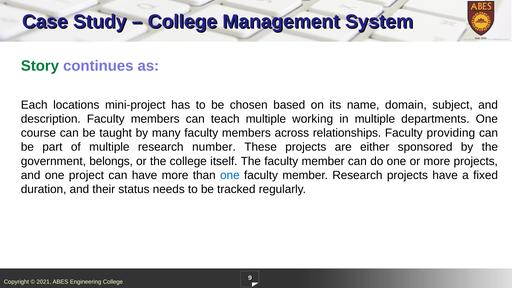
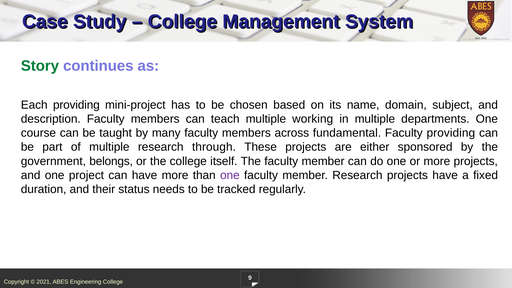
Each locations: locations -> providing (76, 105)
relationships: relationships -> fundamental (347, 133)
number: number -> through (214, 147)
one colour: blue -> purple (230, 175)
